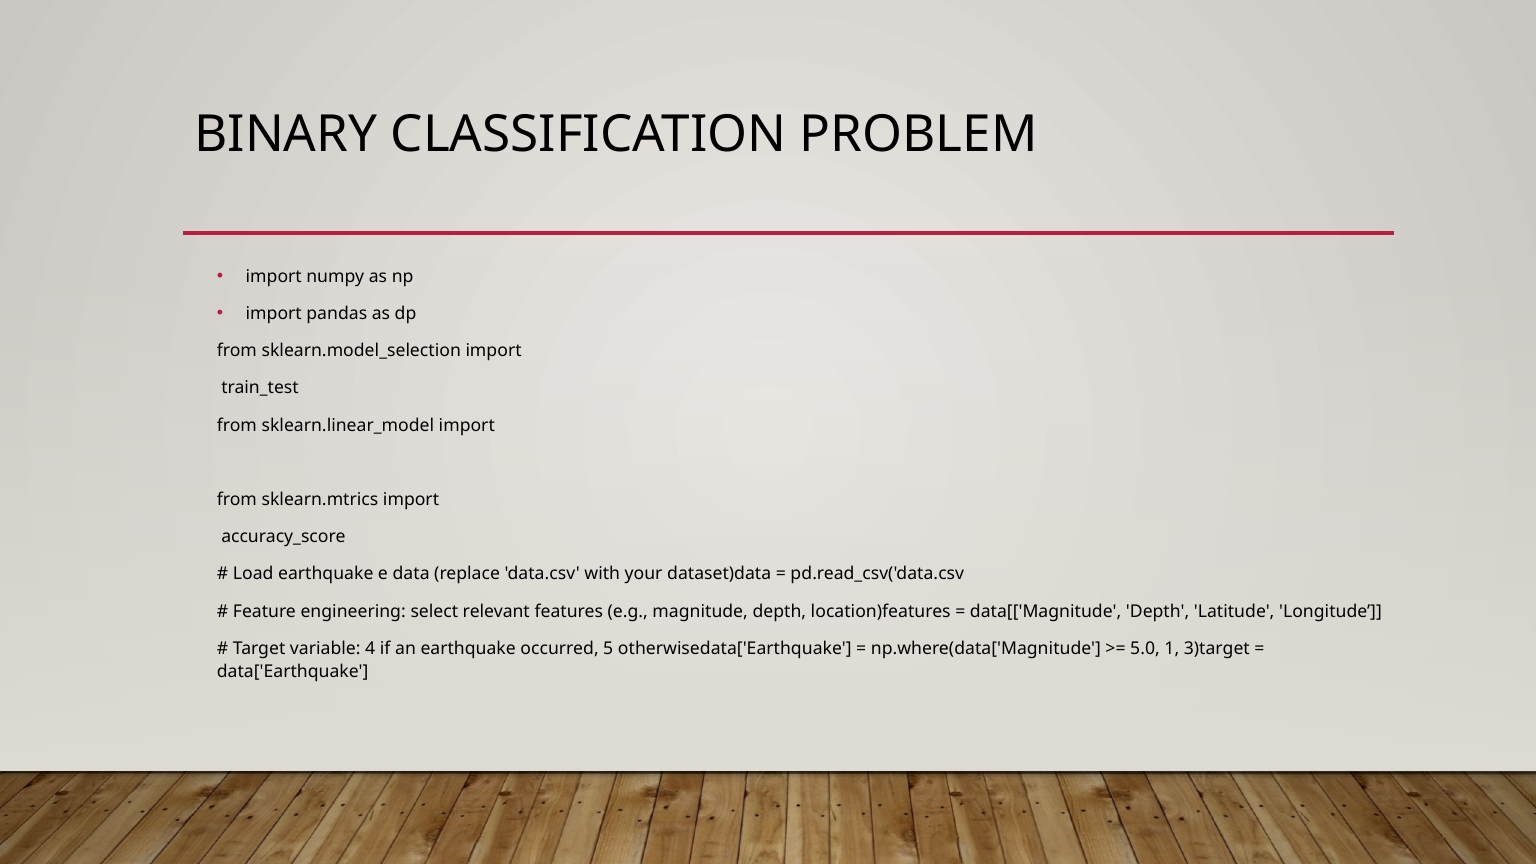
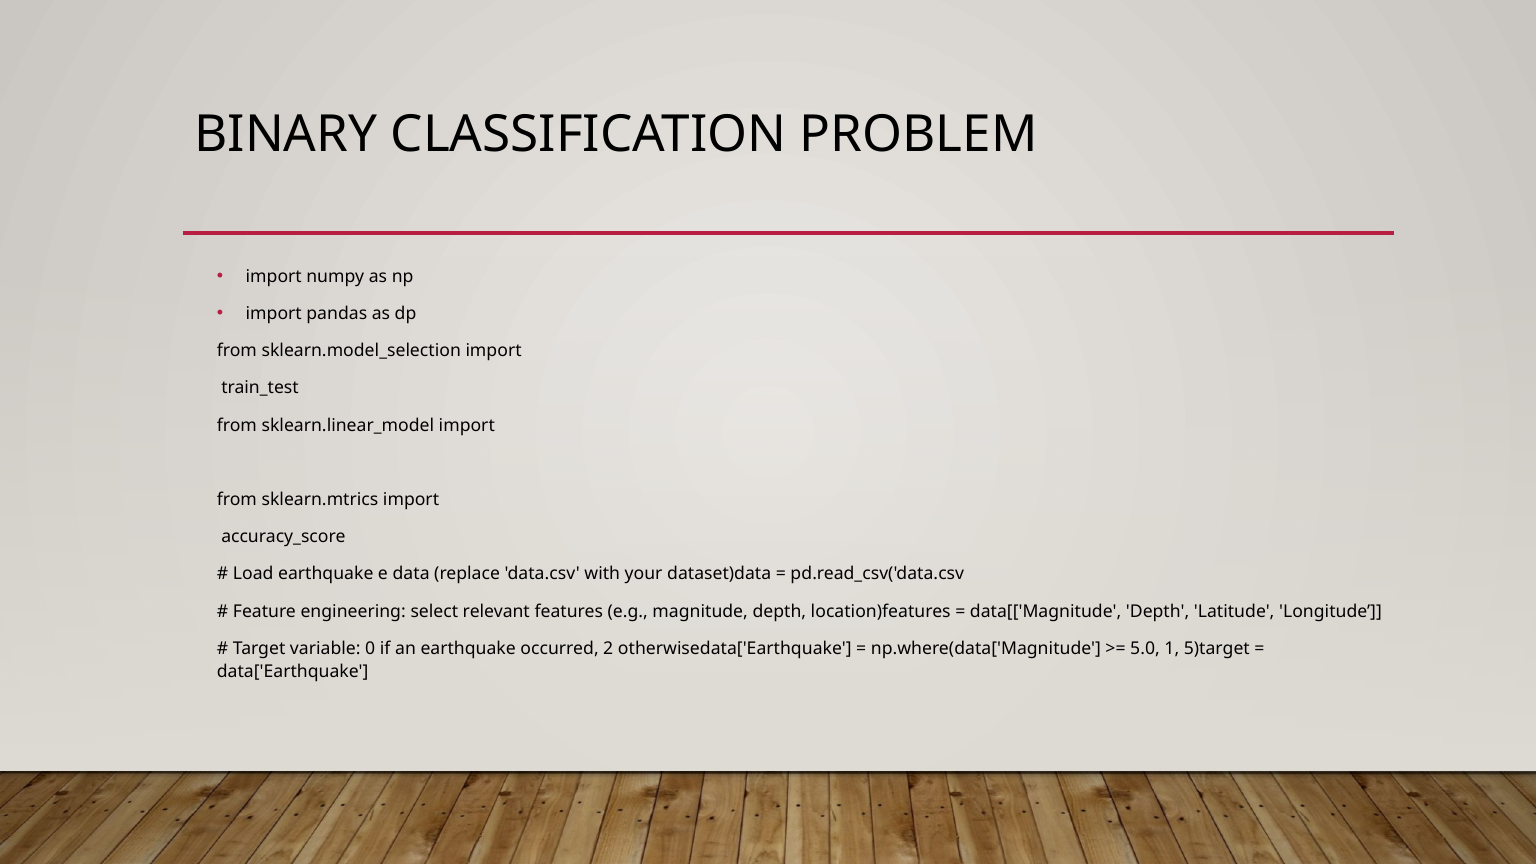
4: 4 -> 0 (370, 648)
5: 5 -> 2 (608, 648)
3)target: 3)target -> 5)target (1217, 648)
